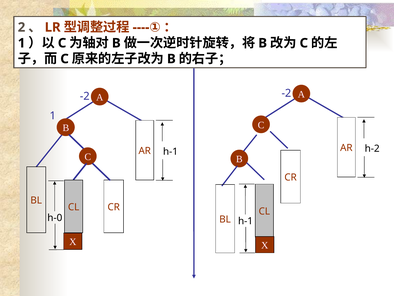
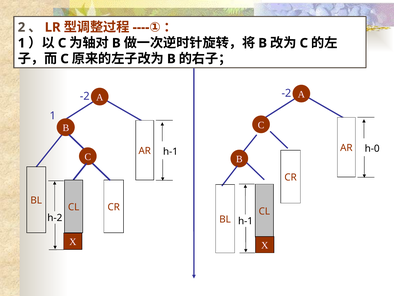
h-2: h-2 -> h-0 (372, 148)
h-0: h-0 -> h-2 (55, 217)
